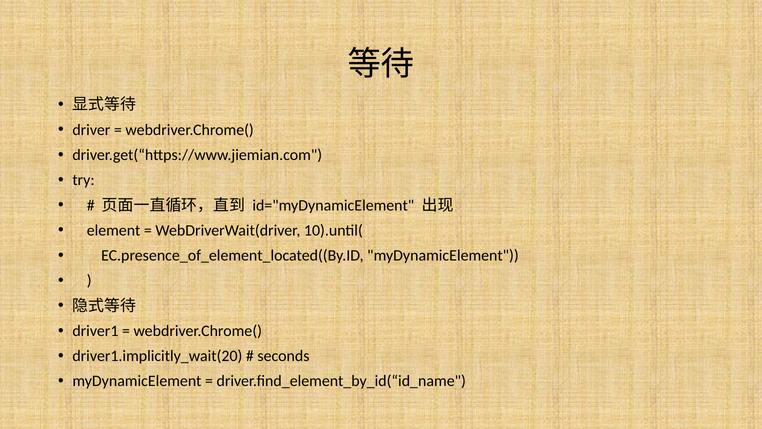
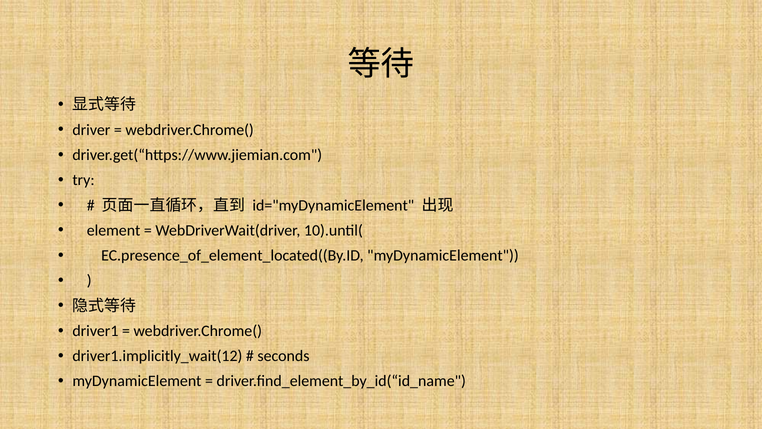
driver1.implicitly_wait(20: driver1.implicitly_wait(20 -> driver1.implicitly_wait(12 (157, 356)
